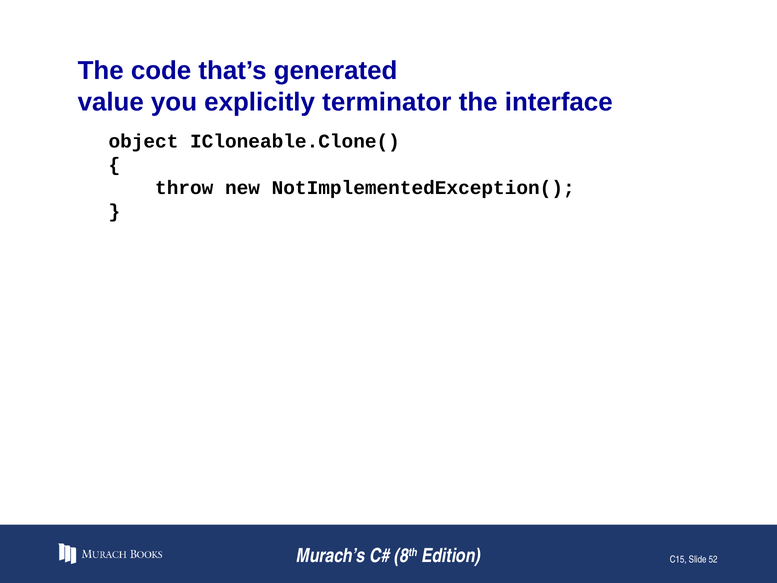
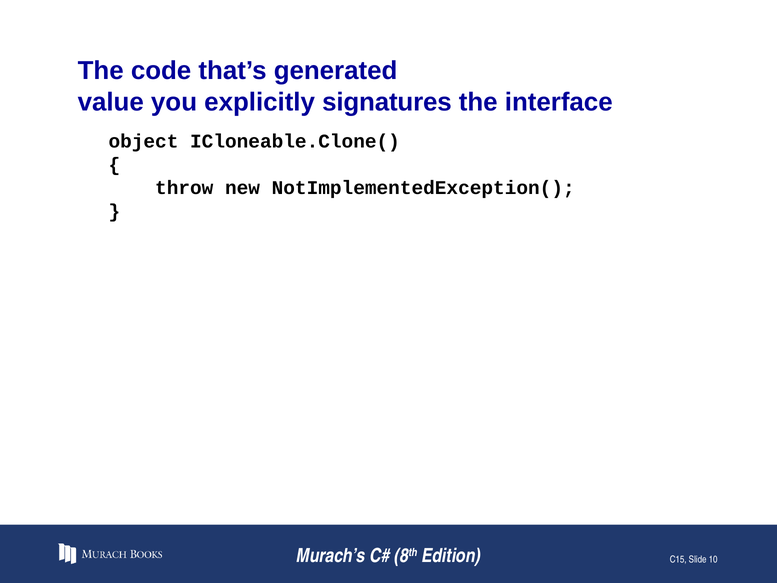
terminator: terminator -> signatures (387, 102)
52: 52 -> 10 (713, 559)
